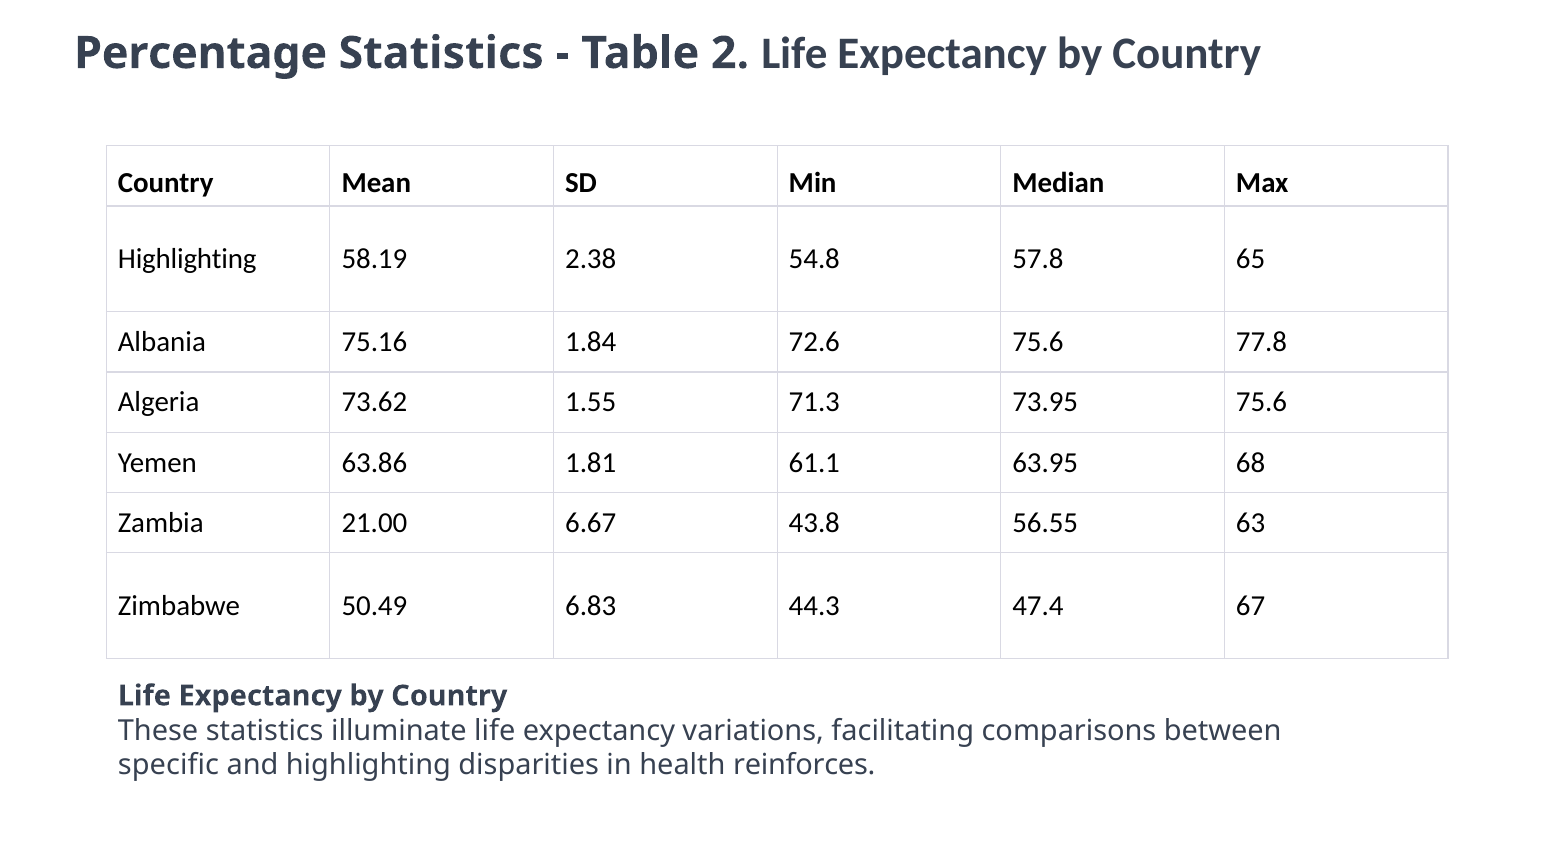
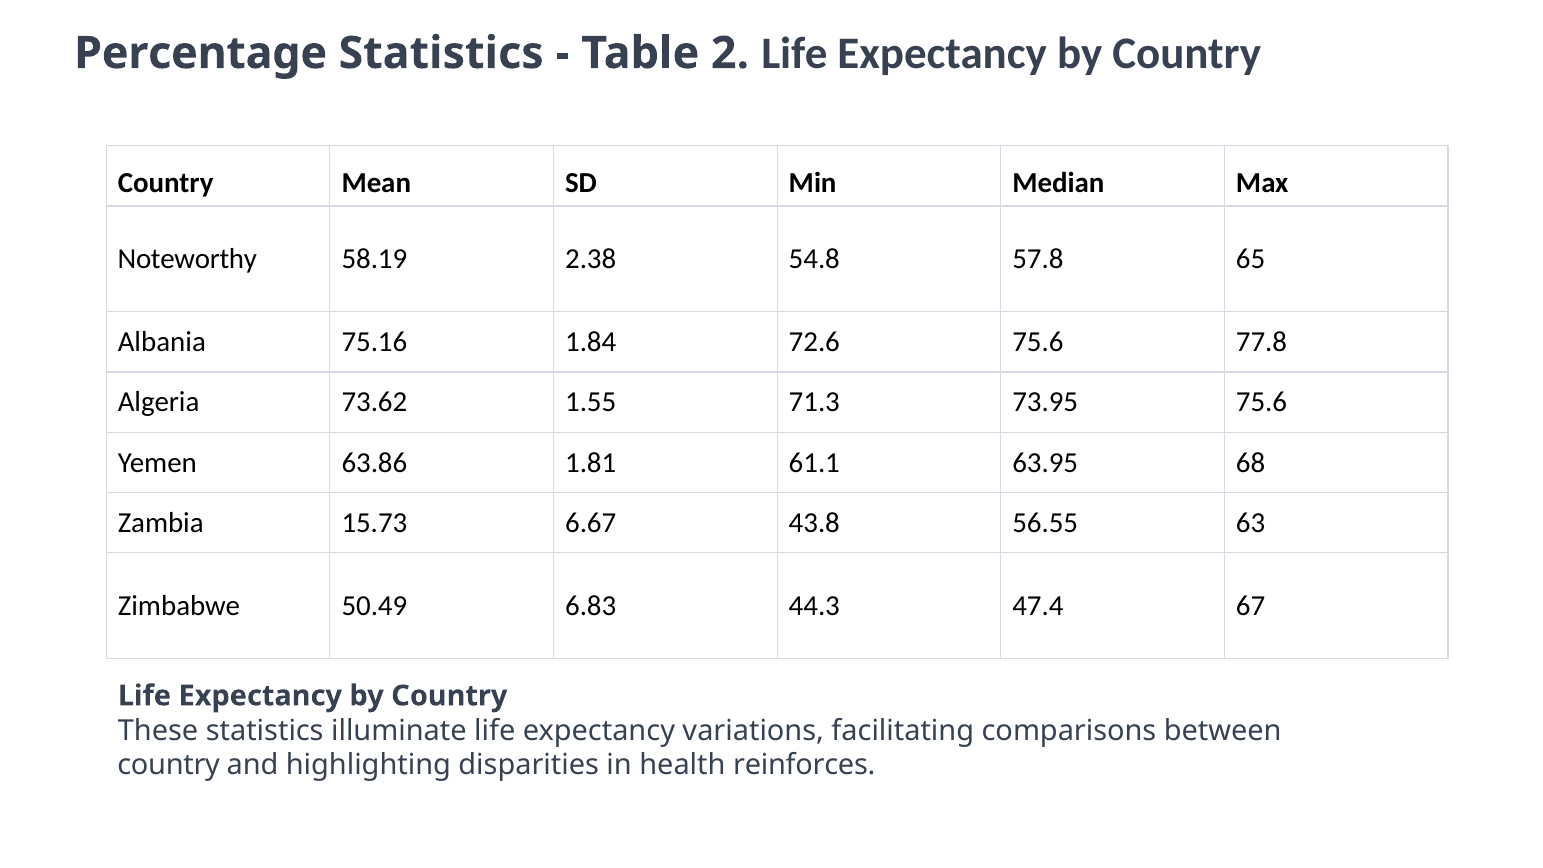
Highlighting: Highlighting -> Noteworthy (187, 259)
21.00: 21.00 -> 15.73 (374, 523)
specific: specific -> country (169, 765)
